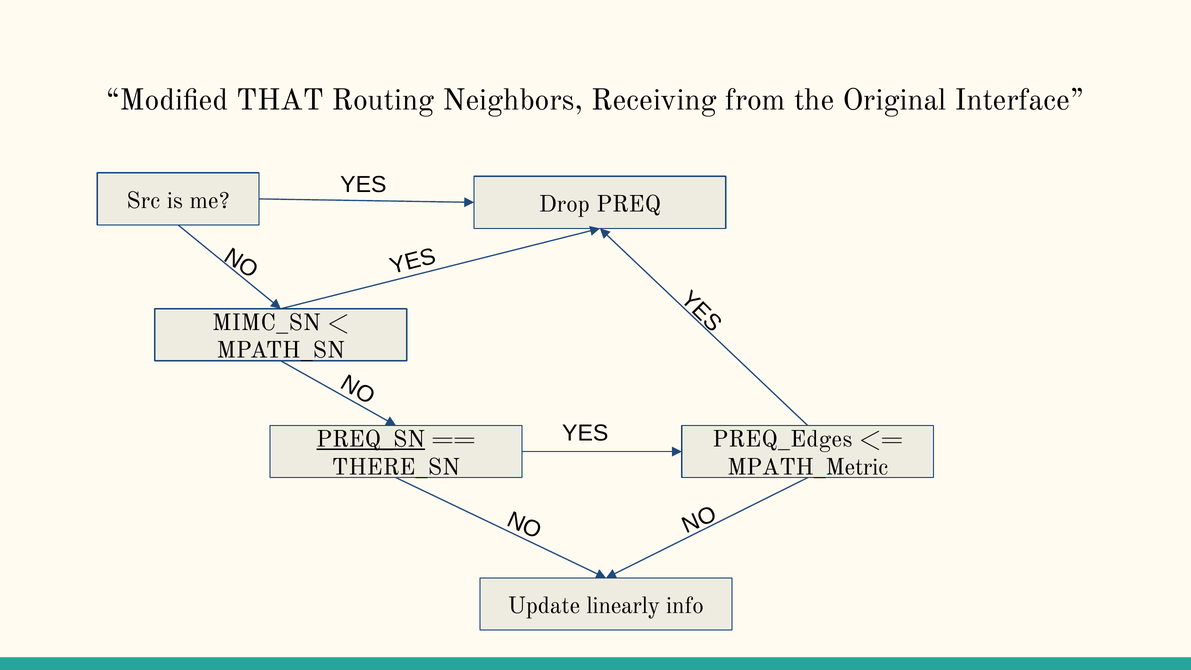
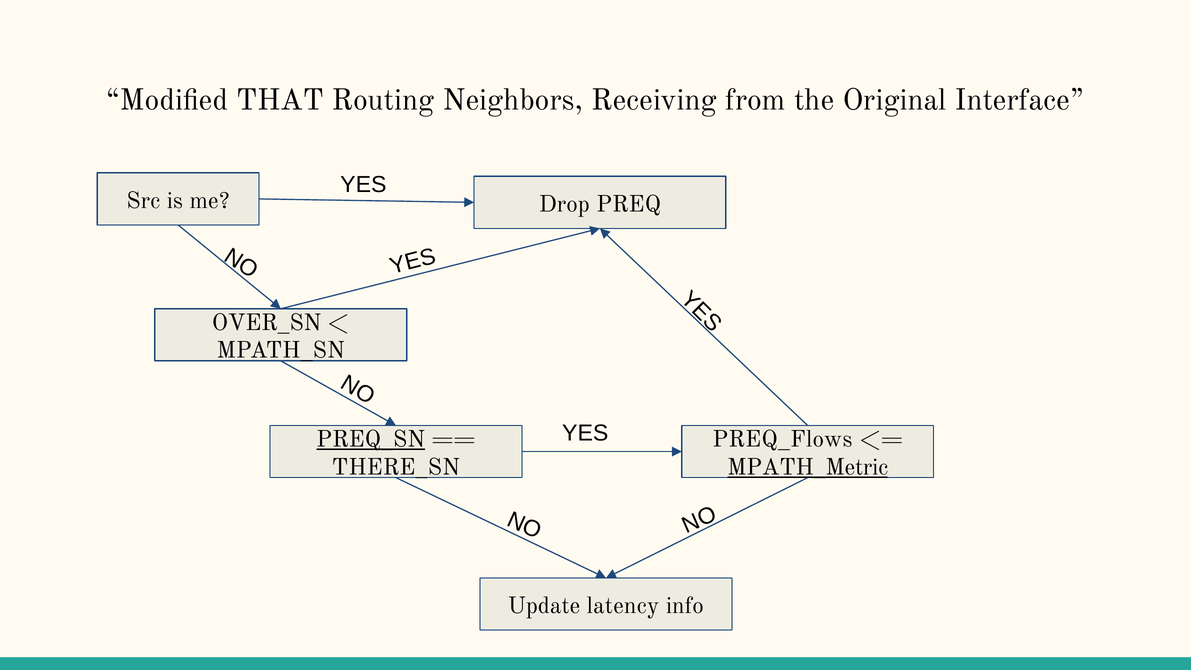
MIMC_SN: MIMC_SN -> OVER_SN (267, 322)
PREQ_Edges: PREQ_Edges -> PREQ_Flows (782, 439)
MPATH_Metric underline: none -> present (808, 467)
linearly: linearly -> latency (623, 606)
